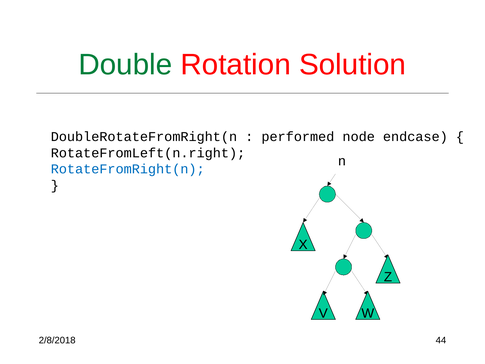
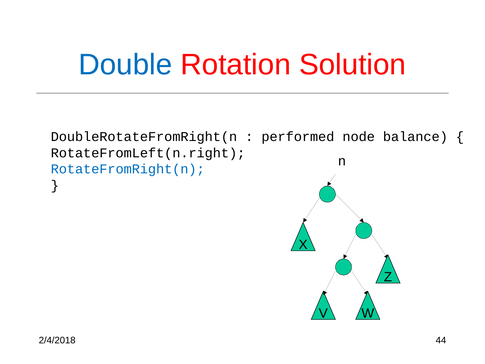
Double colour: green -> blue (125, 65)
endcase: endcase -> balance (415, 137)
2/8/2018: 2/8/2018 -> 2/4/2018 (57, 340)
